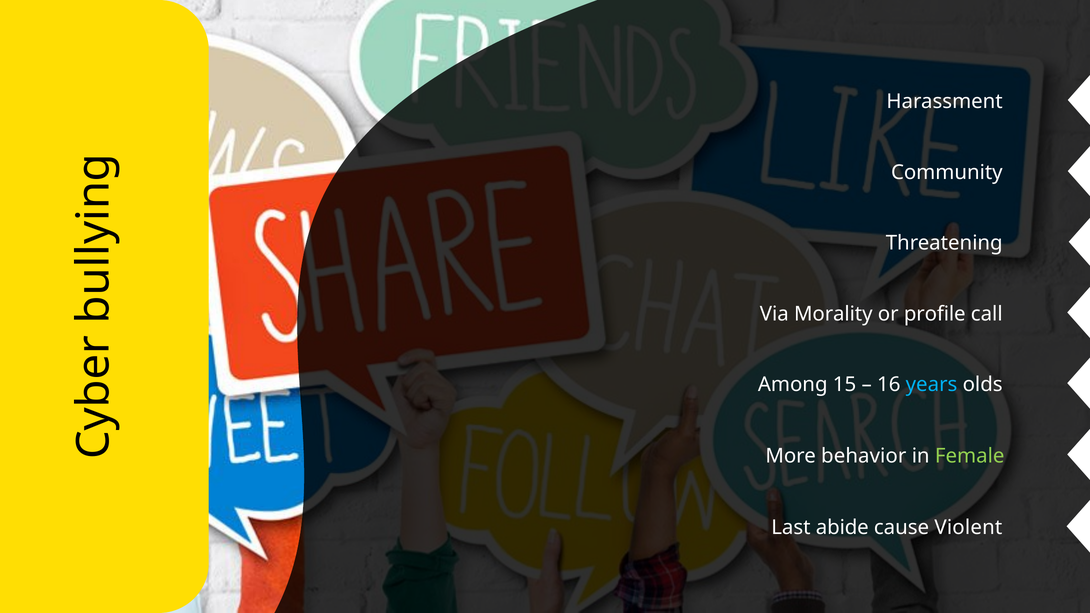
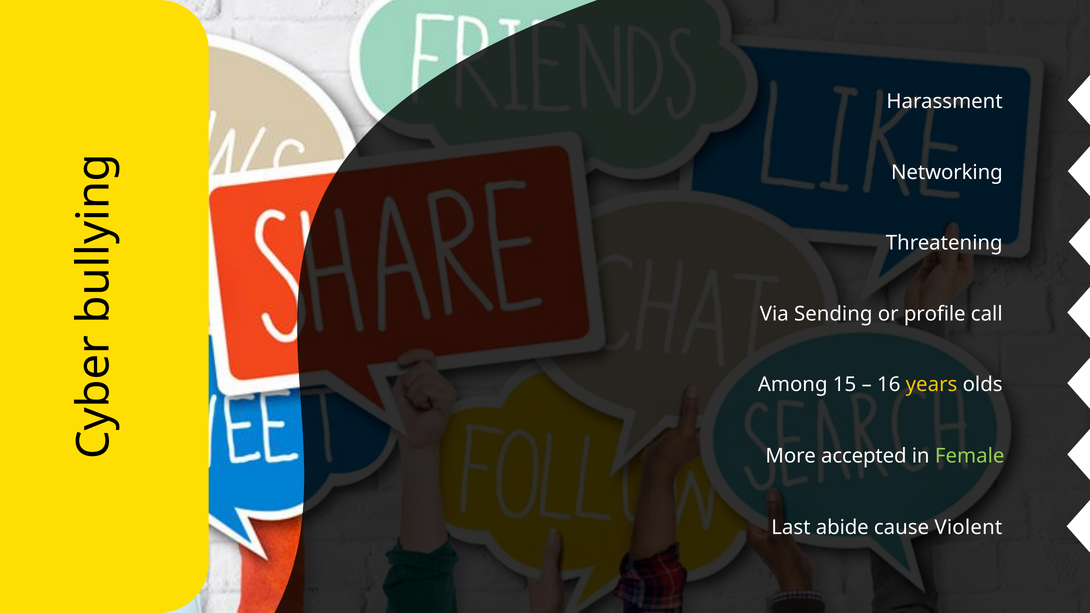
Community: Community -> Networking (947, 173)
Morality: Morality -> Sending (833, 314)
years colour: light blue -> yellow (932, 385)
behavior: behavior -> accepted (864, 456)
